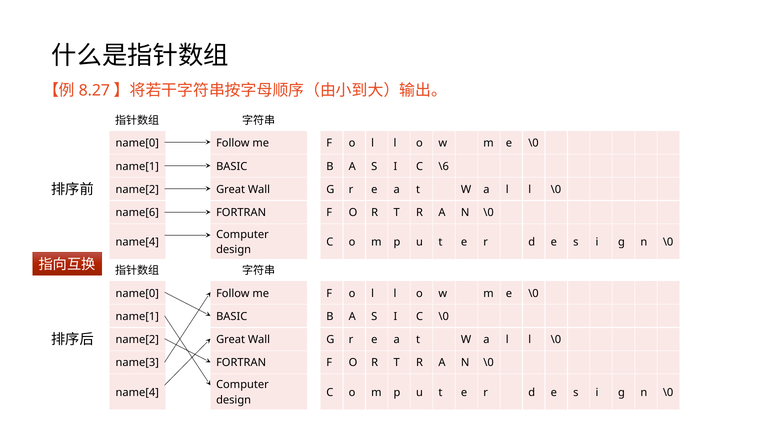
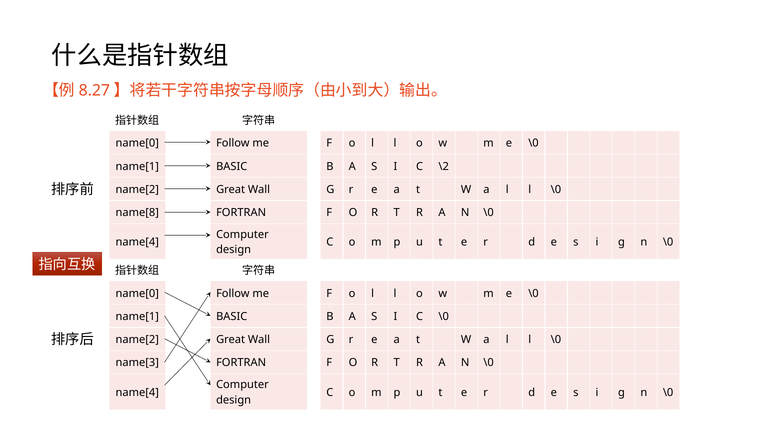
\6: \6 -> \2 (444, 166)
name[6: name[6 -> name[8 (137, 212)
